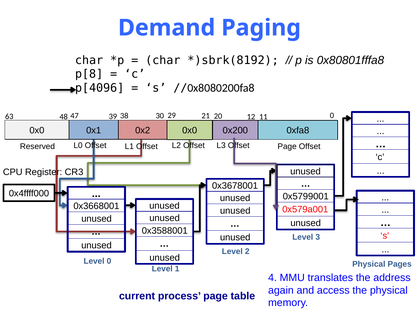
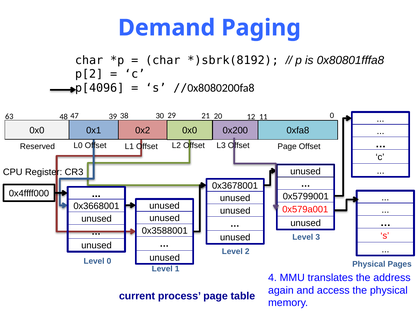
p[8: p[8 -> p[2 (89, 74)
